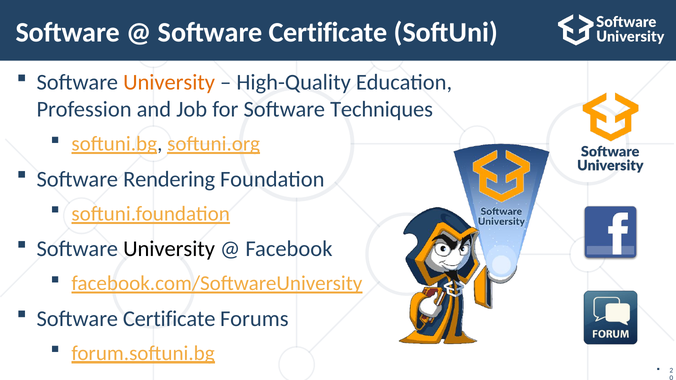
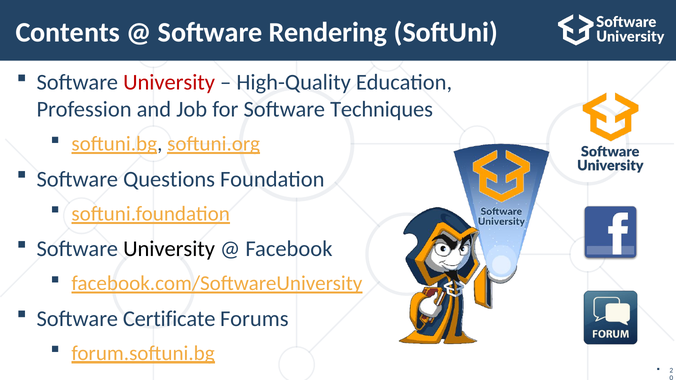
Software: Software -> Contents (68, 32)
Certificate: Certificate -> Rendering (328, 32)
University colour: orange -> red (169, 82)
Rendering: Rendering -> Questions (169, 179)
